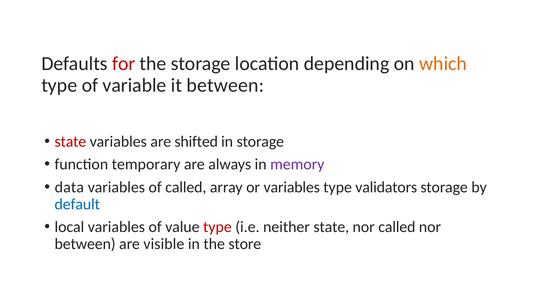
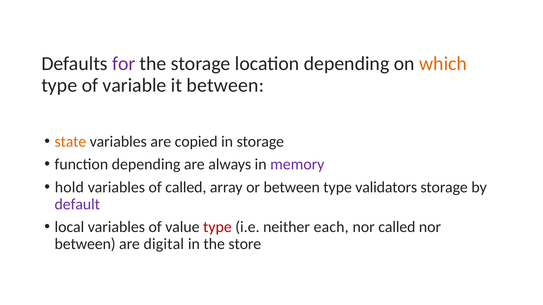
for colour: red -> purple (124, 64)
state colour: red -> orange (70, 142)
shifted: shifted -> copied (196, 142)
function temporary: temporary -> depending (146, 165)
data: data -> hold (69, 187)
or variables: variables -> between (292, 187)
default colour: blue -> purple (77, 205)
neither state: state -> each (331, 227)
visible: visible -> digital (164, 244)
